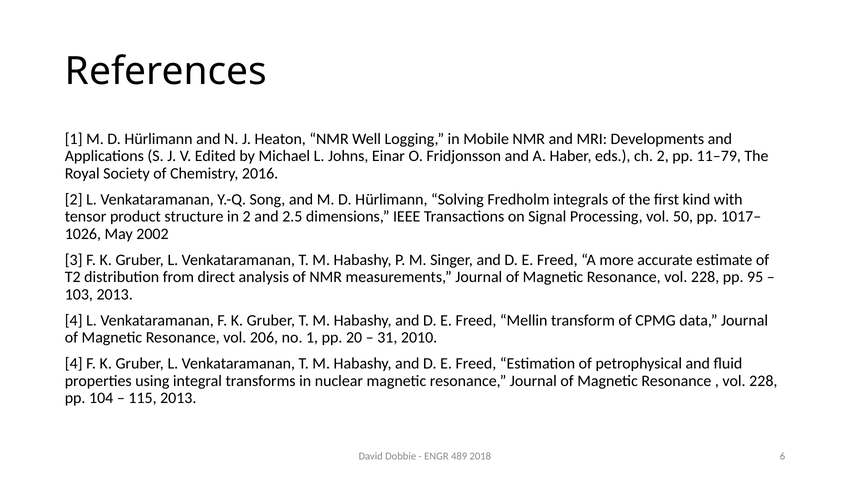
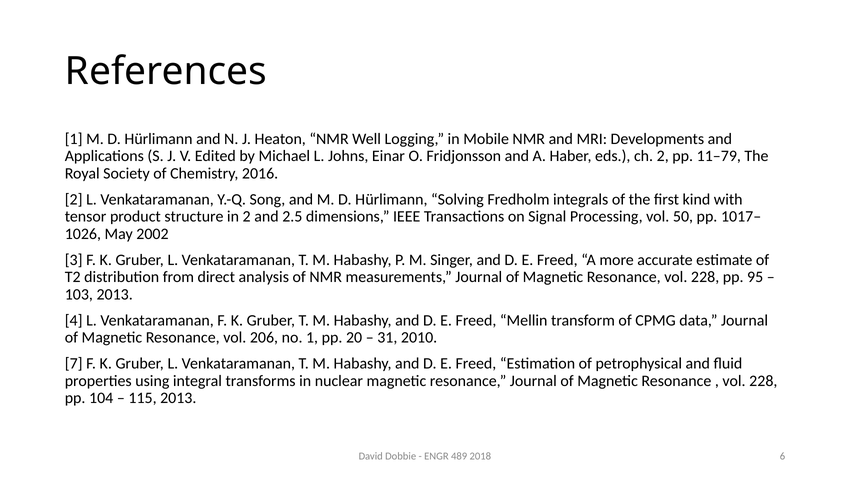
4: 4 -> 7 (74, 364)
